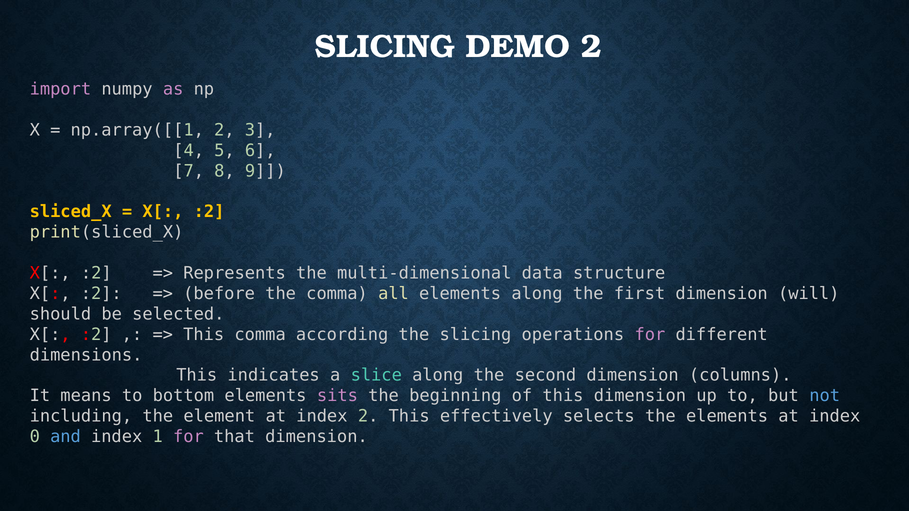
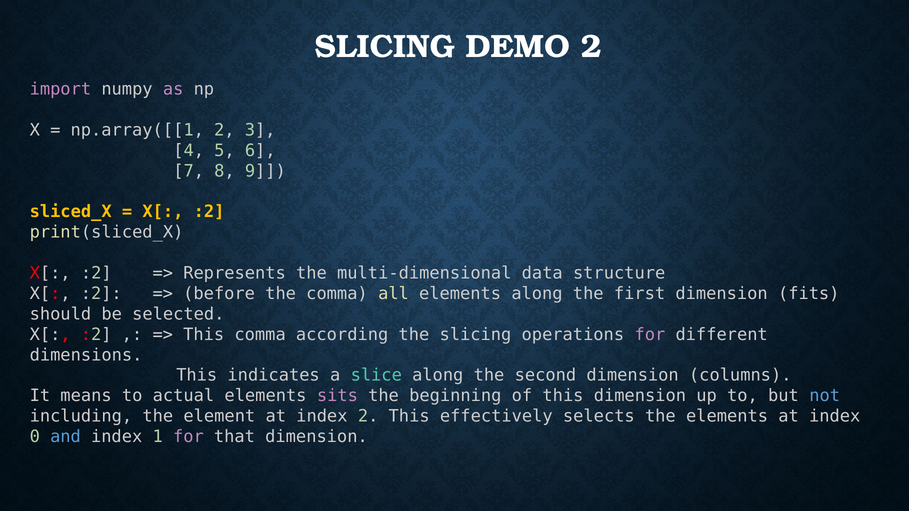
will: will -> fits (809, 294)
bottom: bottom -> actual (183, 396)
